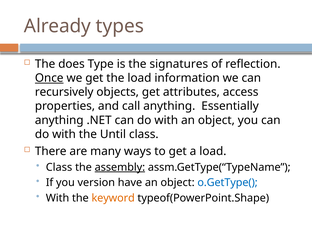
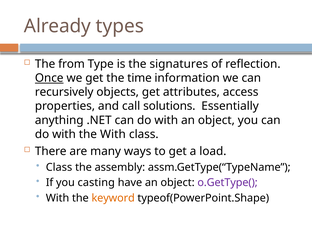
does: does -> from (72, 64)
the load: load -> time (140, 78)
call anything: anything -> solutions (169, 106)
the Until: Until -> With (113, 134)
assembly underline: present -> none (120, 167)
version: version -> casting (96, 183)
o.GetType( colour: blue -> purple (228, 183)
